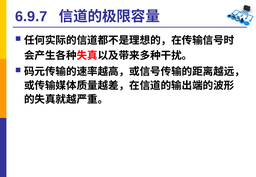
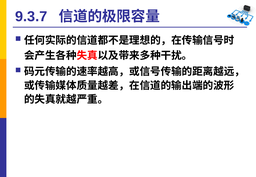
6.9.7: 6.9.7 -> 9.3.7 (31, 17)
